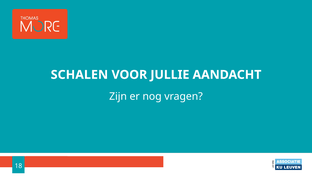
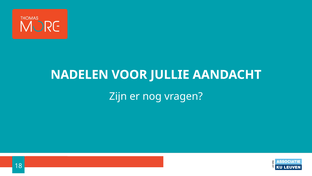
SCHALEN: SCHALEN -> NADELEN (80, 75)
